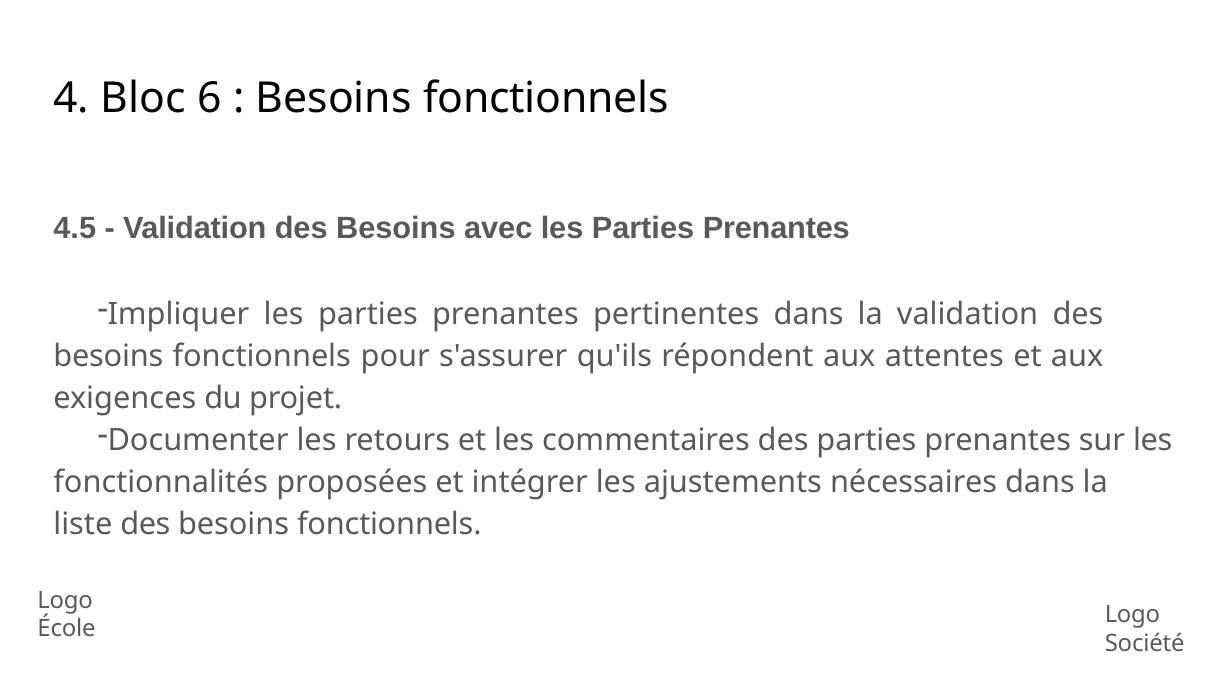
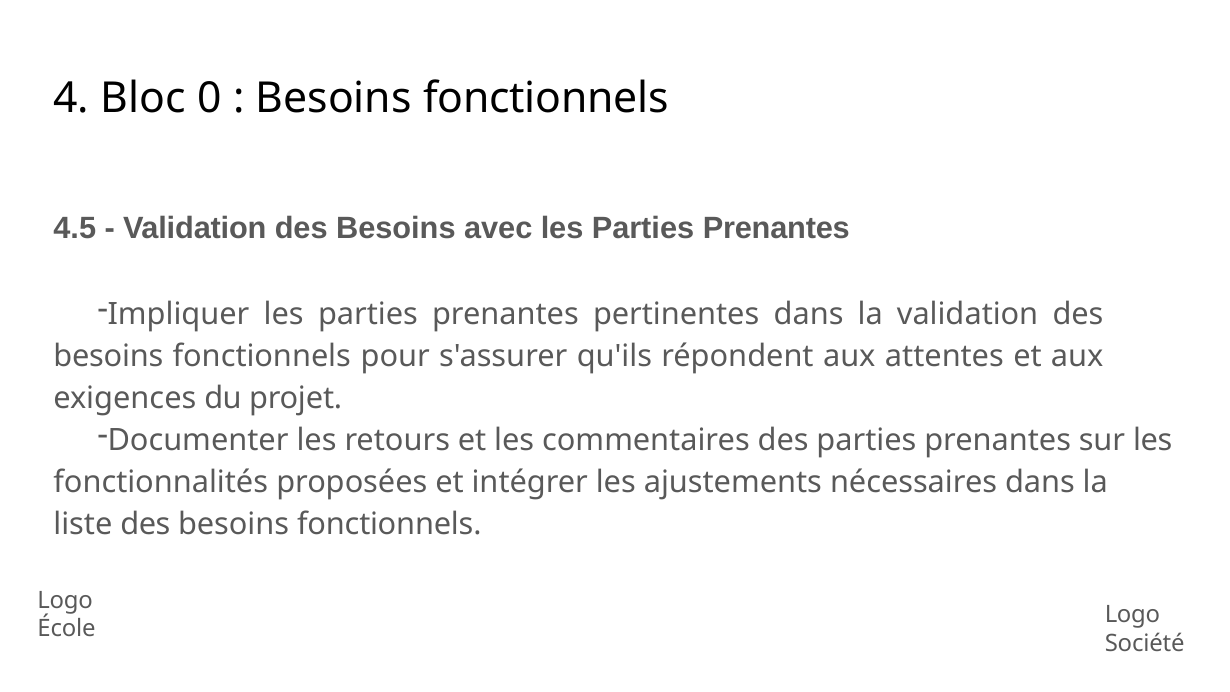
6: 6 -> 0 (209, 99)
